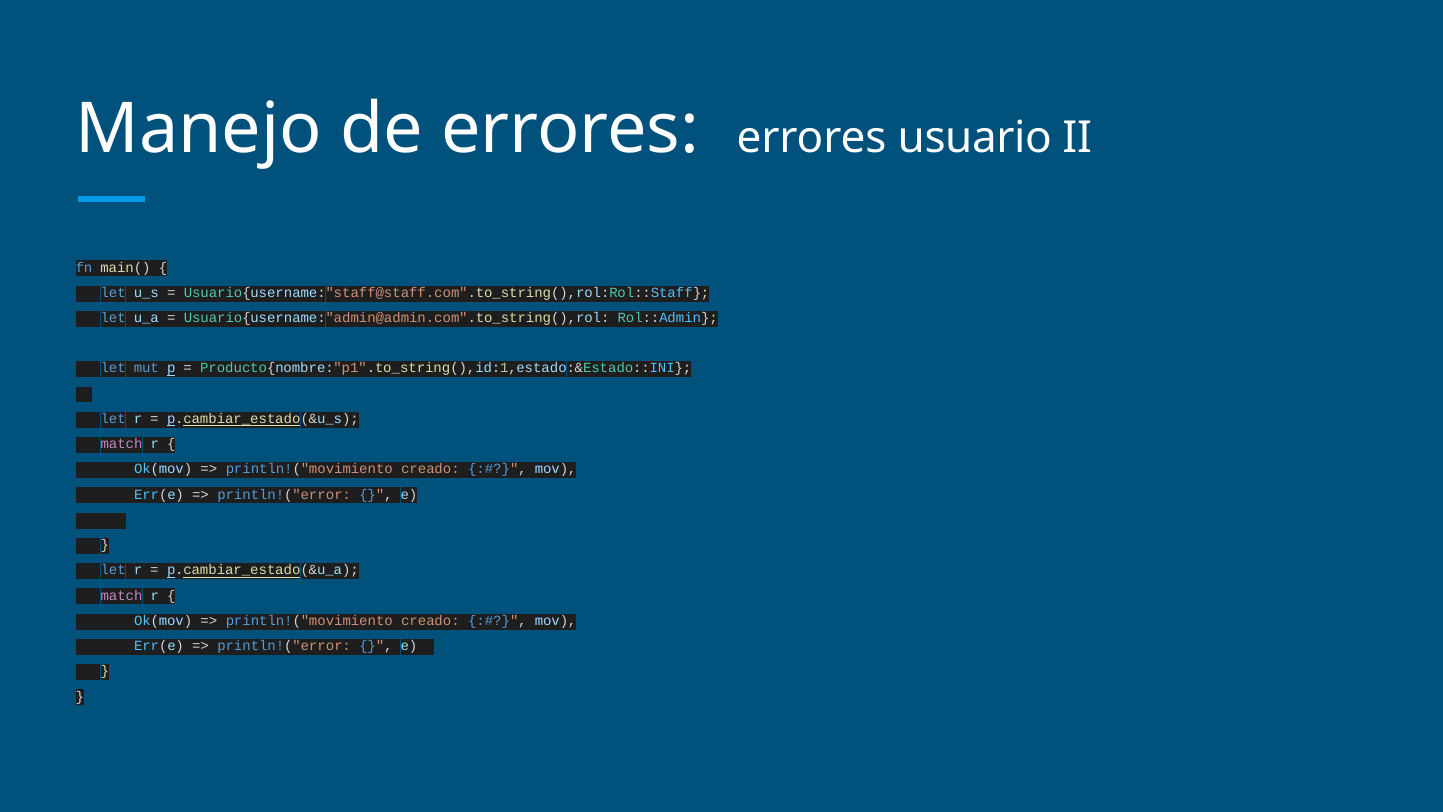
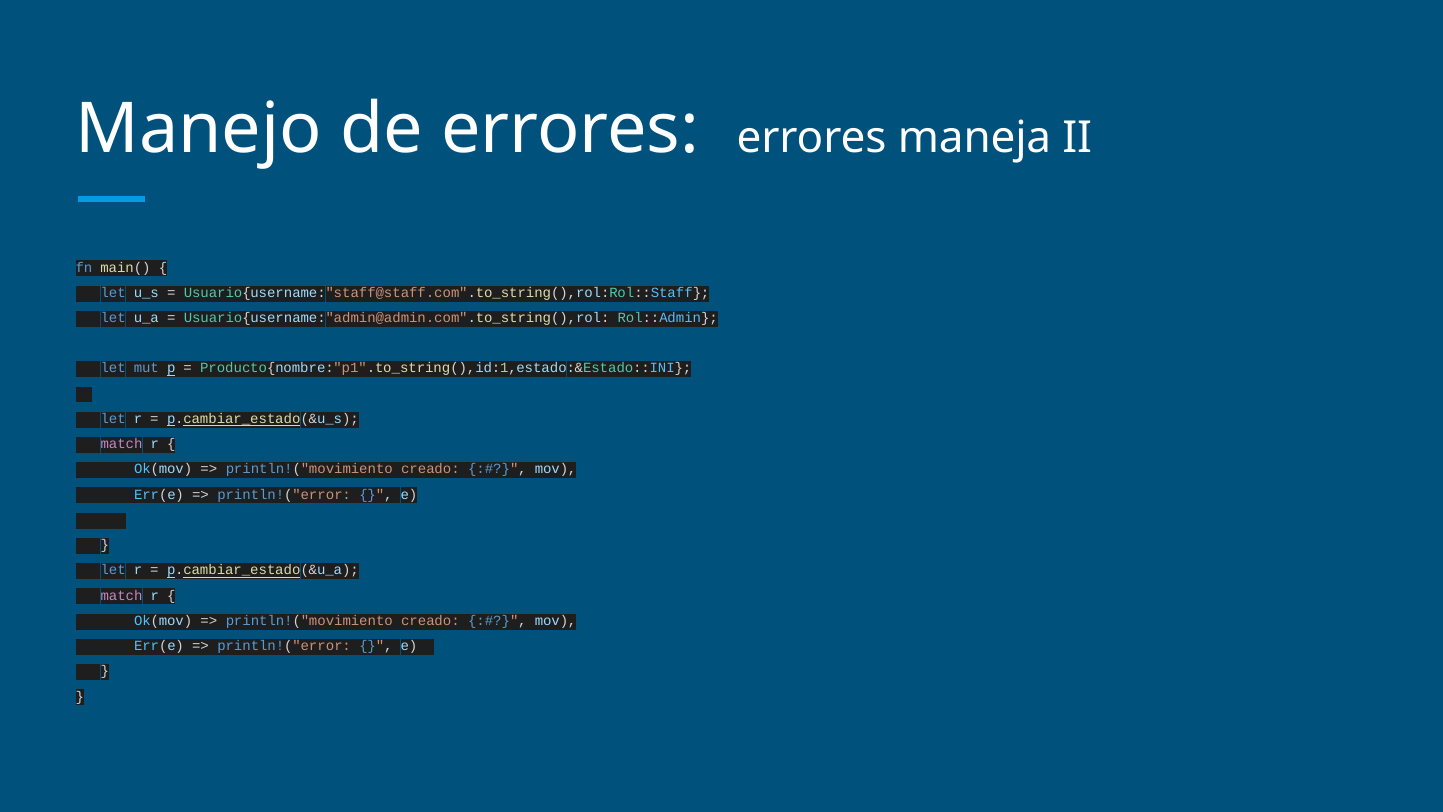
usuario: usuario -> maneja (975, 137)
